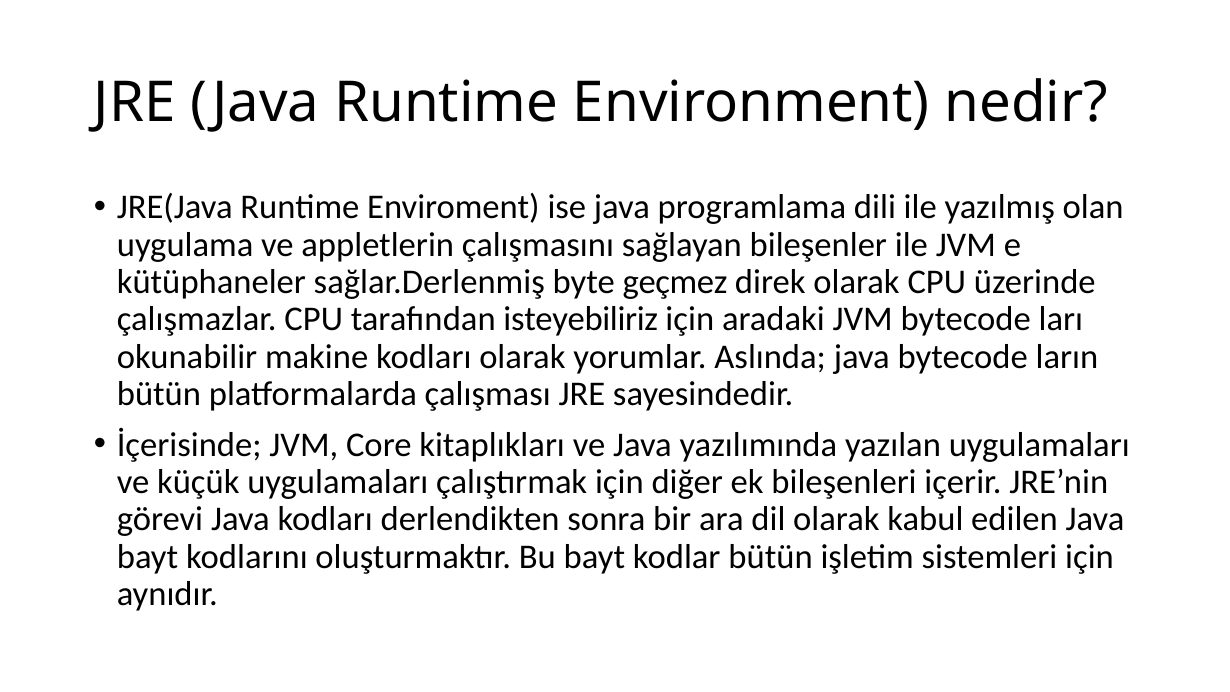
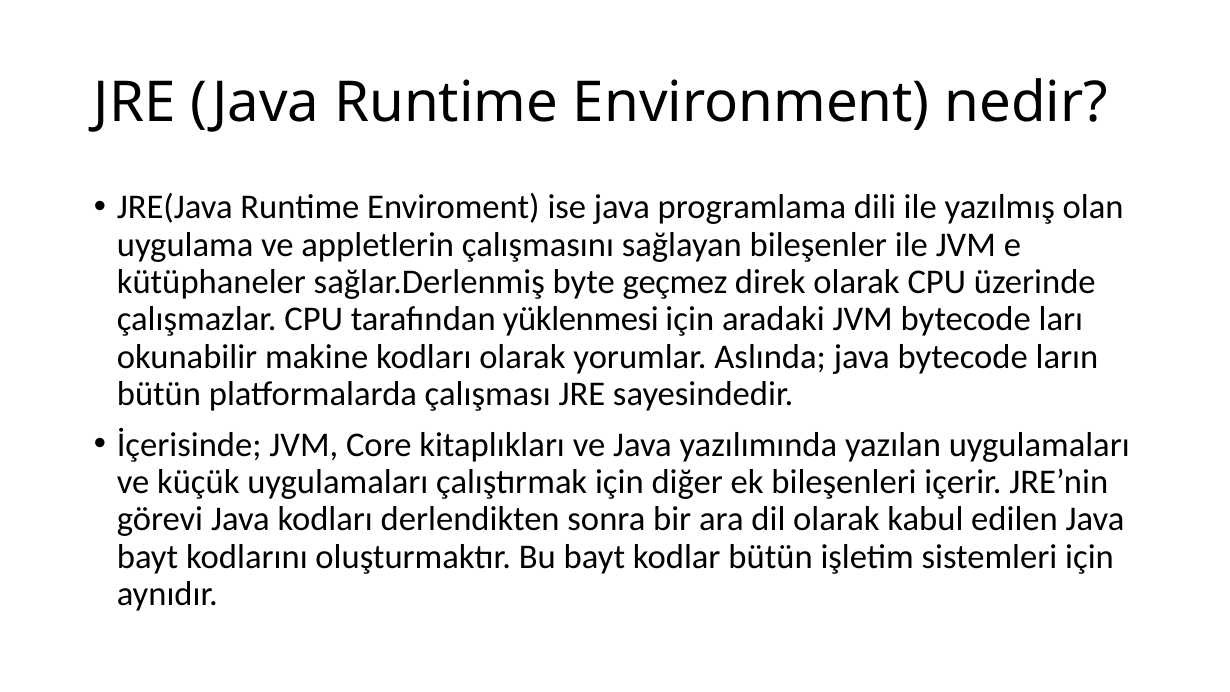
isteyebiliriz: isteyebiliriz -> yüklenmesi (581, 320)
